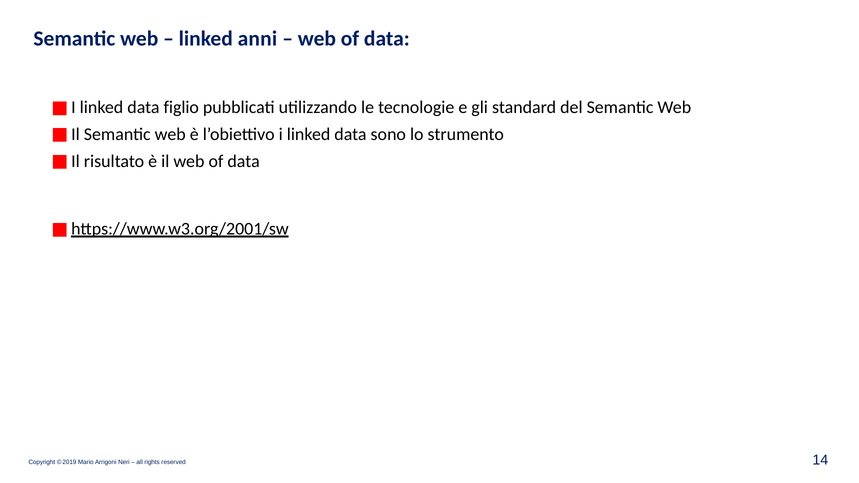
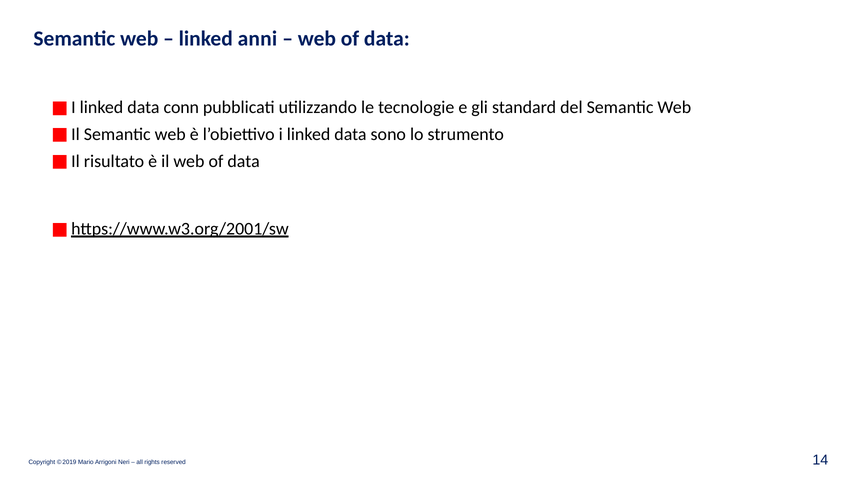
figlio: figlio -> conn (181, 107)
